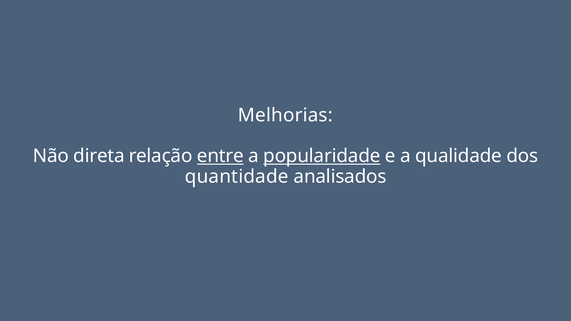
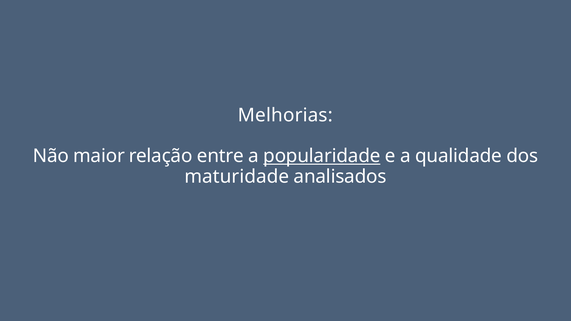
direta: direta -> maior (99, 156)
entre underline: present -> none (220, 156)
quantidade: quantidade -> maturidade (237, 177)
